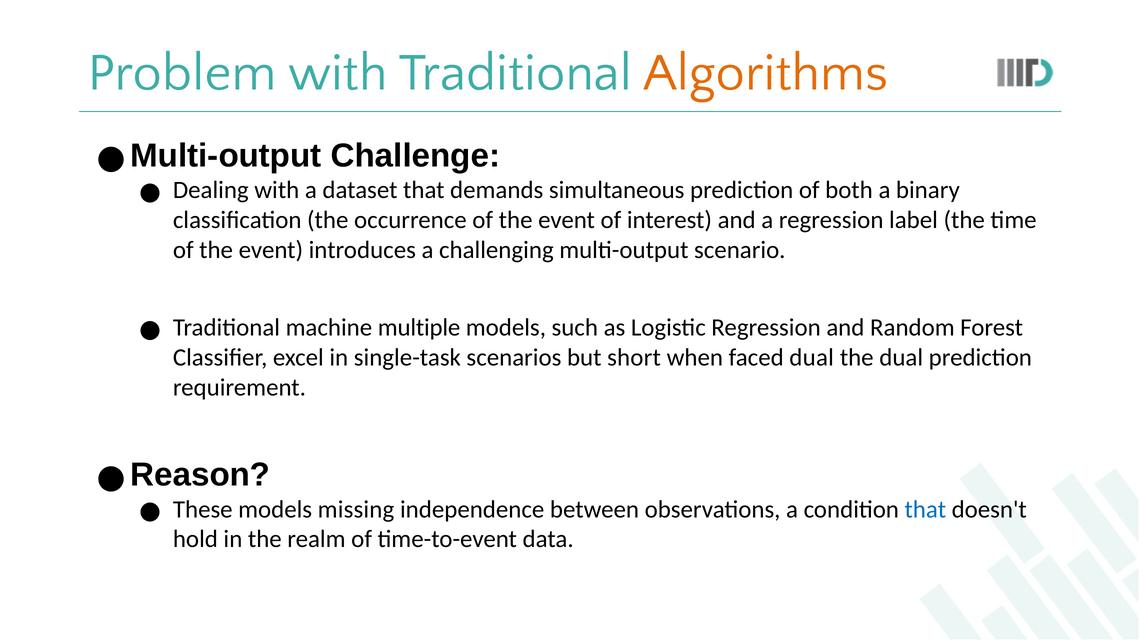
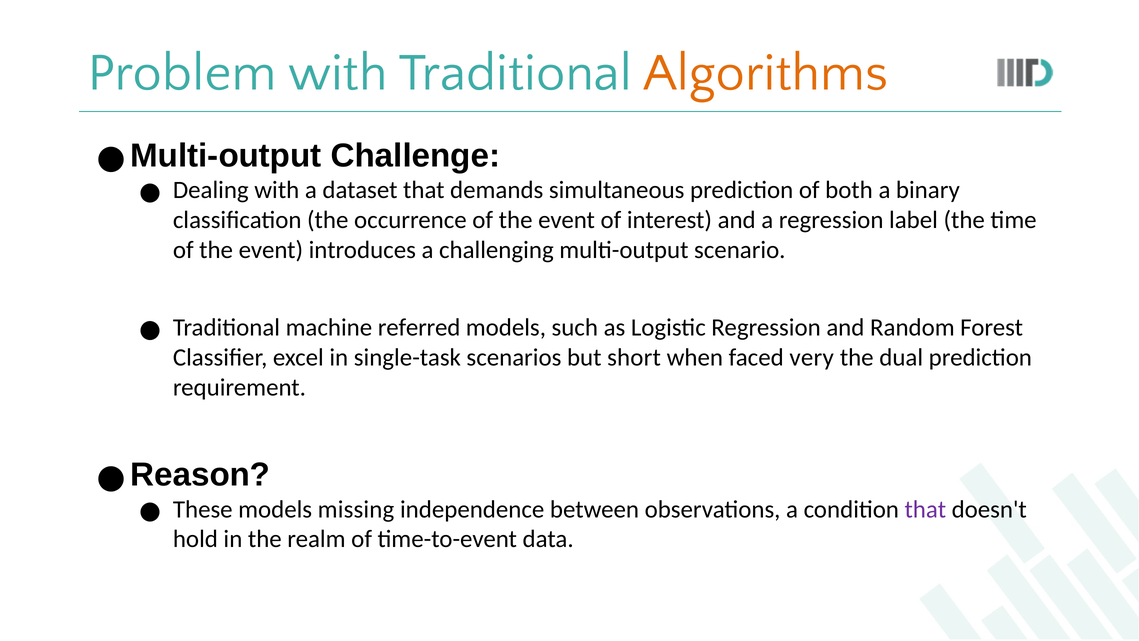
multiple: multiple -> referred (419, 327)
faced dual: dual -> very (812, 357)
that colour: blue -> purple (925, 509)
